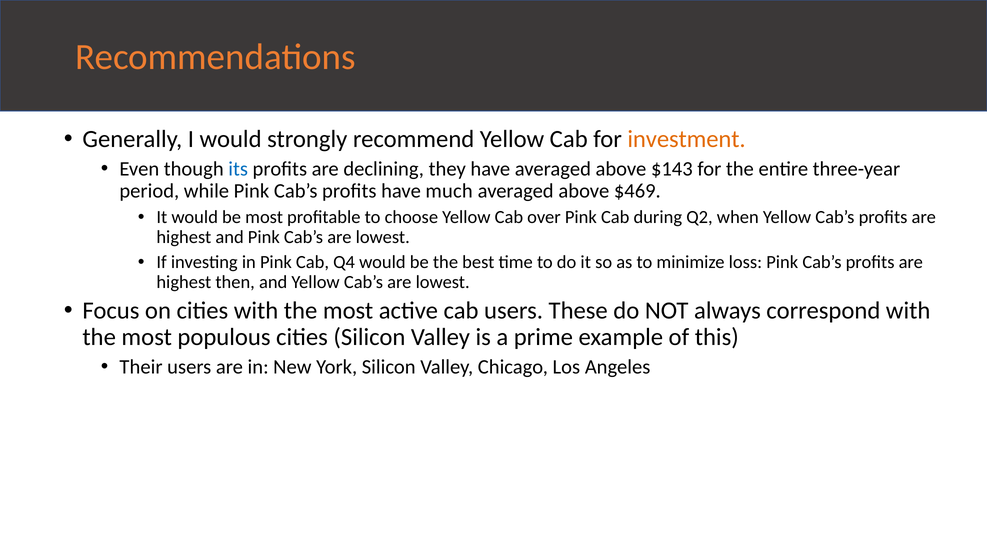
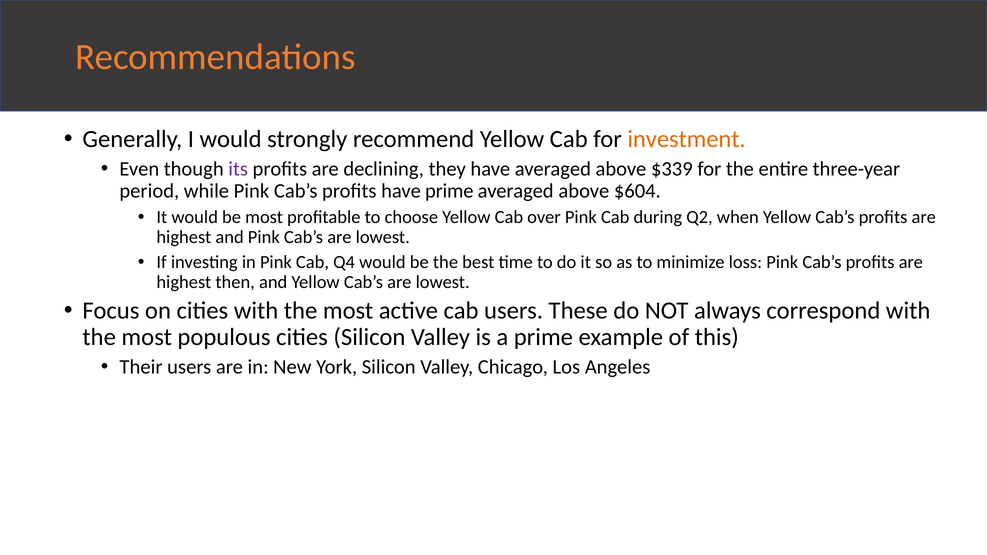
its colour: blue -> purple (238, 169)
$143: $143 -> $339 (672, 169)
have much: much -> prime (449, 191)
$469: $469 -> $604 (637, 191)
